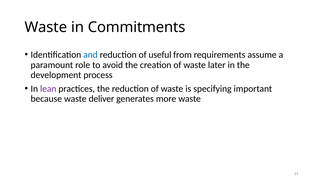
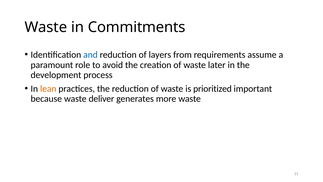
useful: useful -> layers (160, 55)
lean colour: purple -> orange (48, 89)
specifying: specifying -> prioritized (212, 89)
